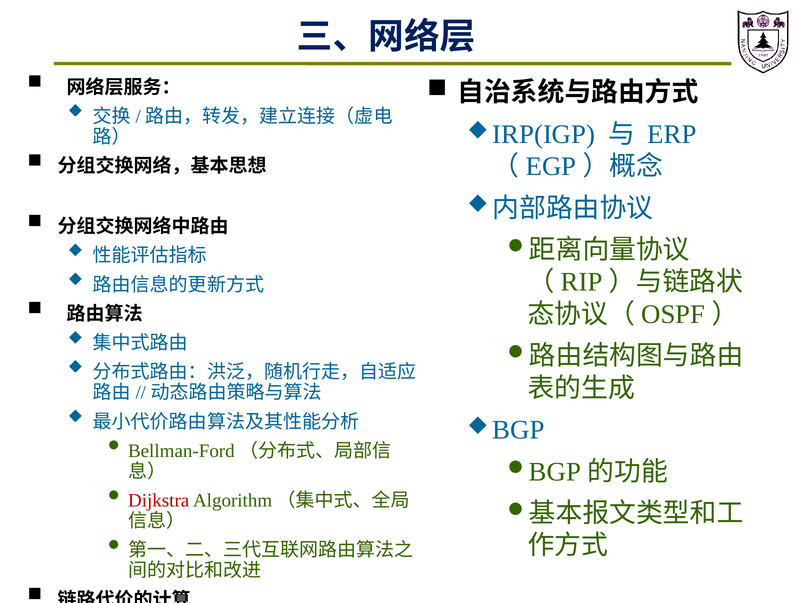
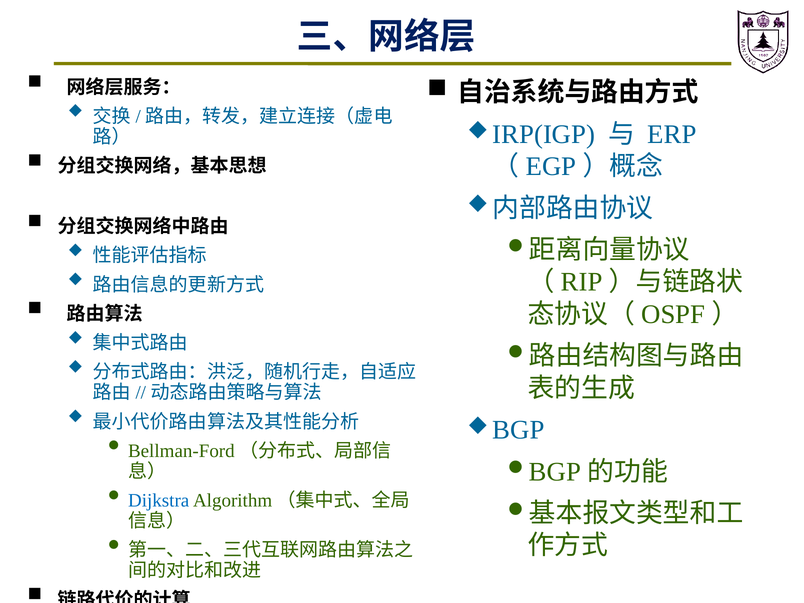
Dijkstra colour: red -> blue (159, 501)
